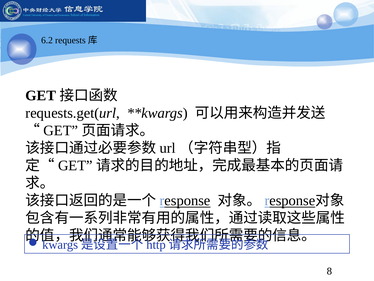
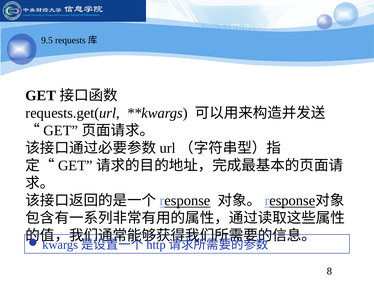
6.2: 6.2 -> 9.5 (47, 40)
